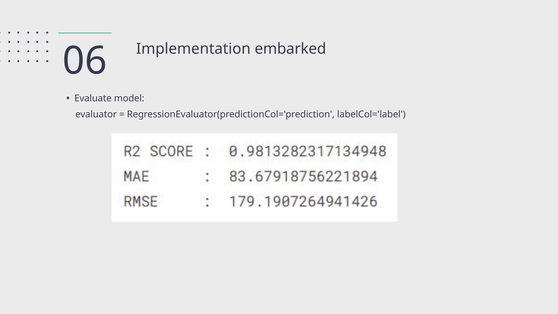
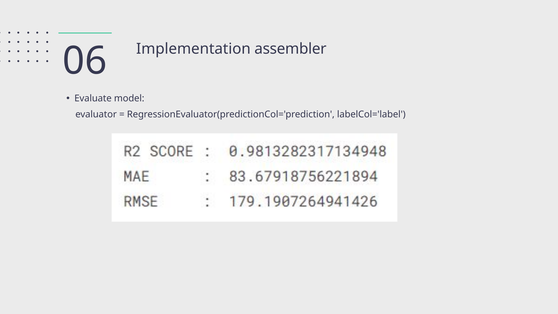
embarked: embarked -> assembler (290, 49)
